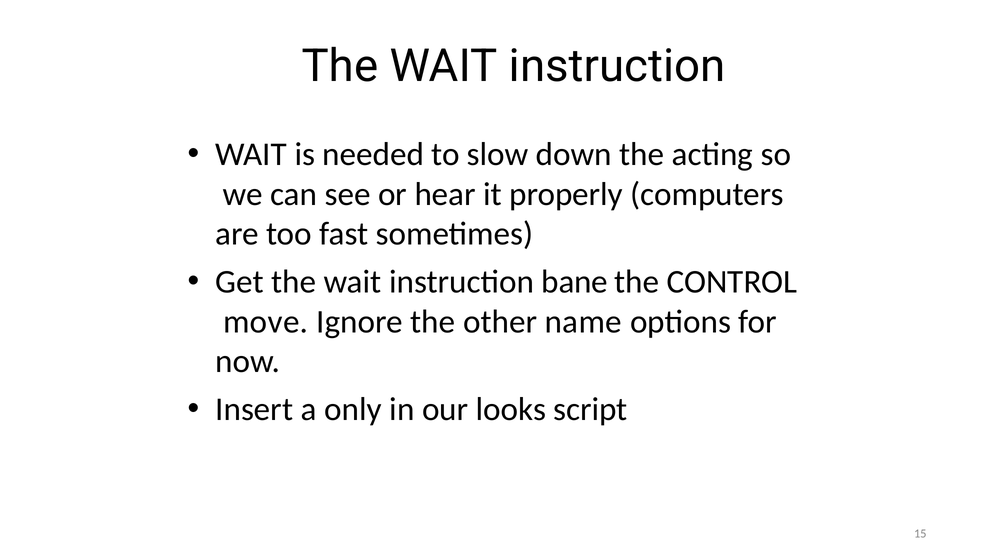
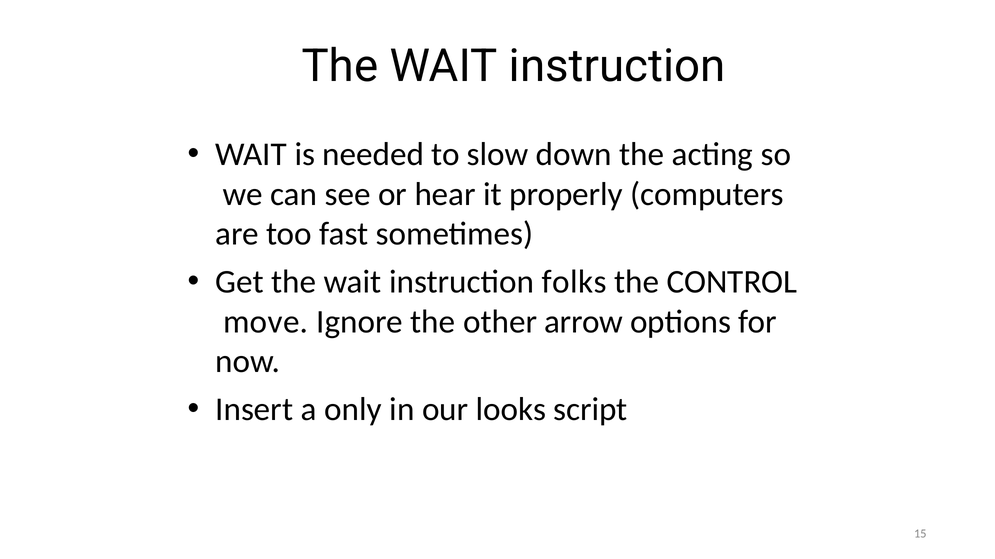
bane: bane -> folks (574, 282)
name: name -> arrow (584, 322)
